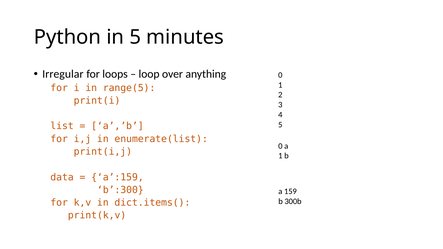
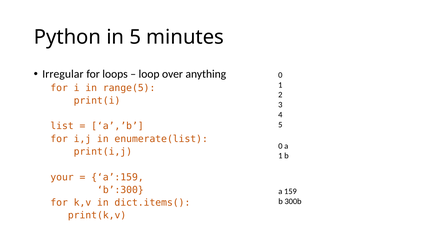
data: data -> your (62, 177)
